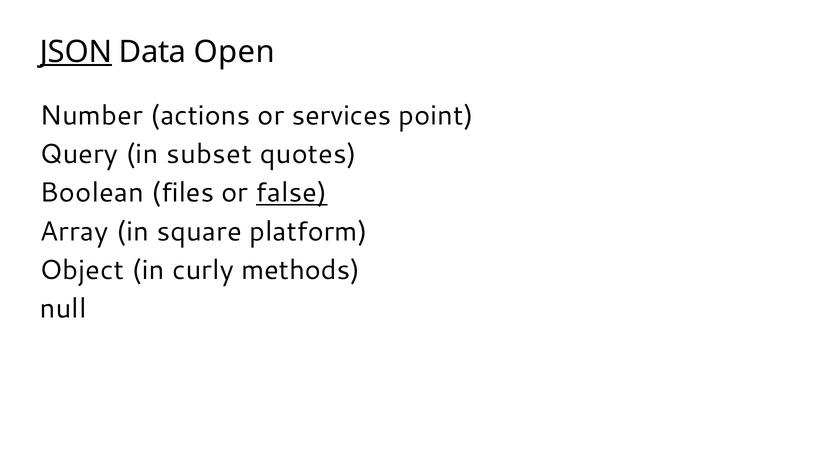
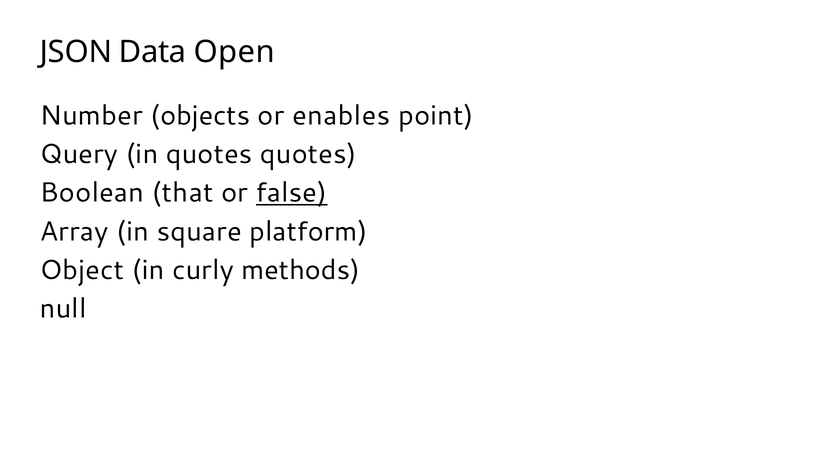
JSON underline: present -> none (76, 52)
actions: actions -> objects (200, 116)
services: services -> enables (341, 116)
in subset: subset -> quotes (209, 154)
files: files -> that (183, 193)
